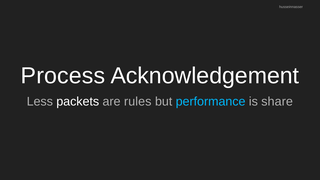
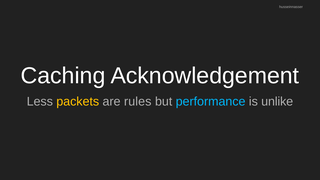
Process: Process -> Caching (63, 76)
packets colour: white -> yellow (78, 102)
share: share -> unlike (277, 102)
